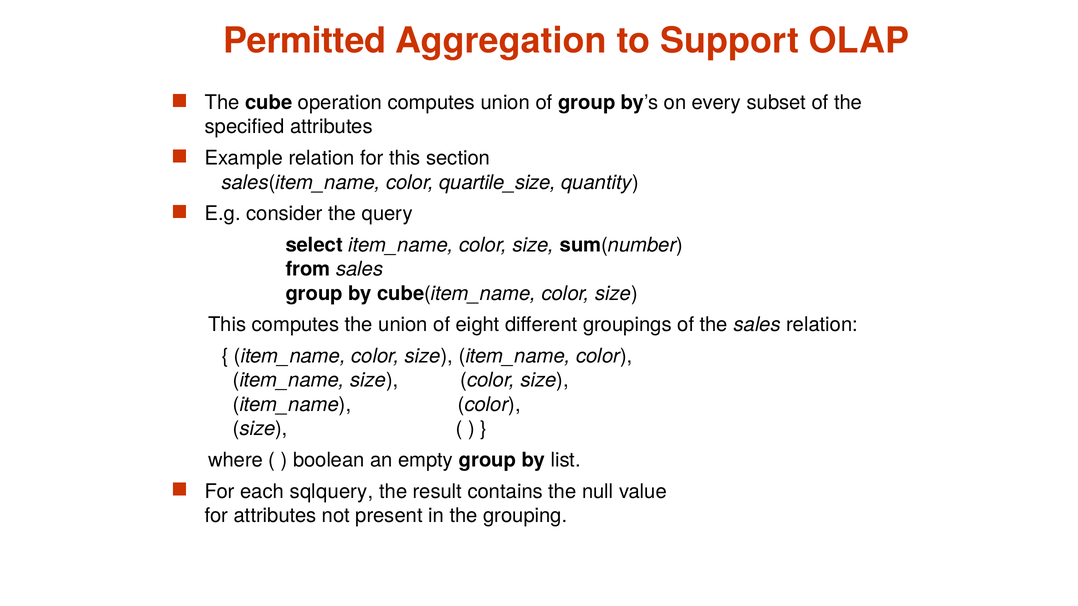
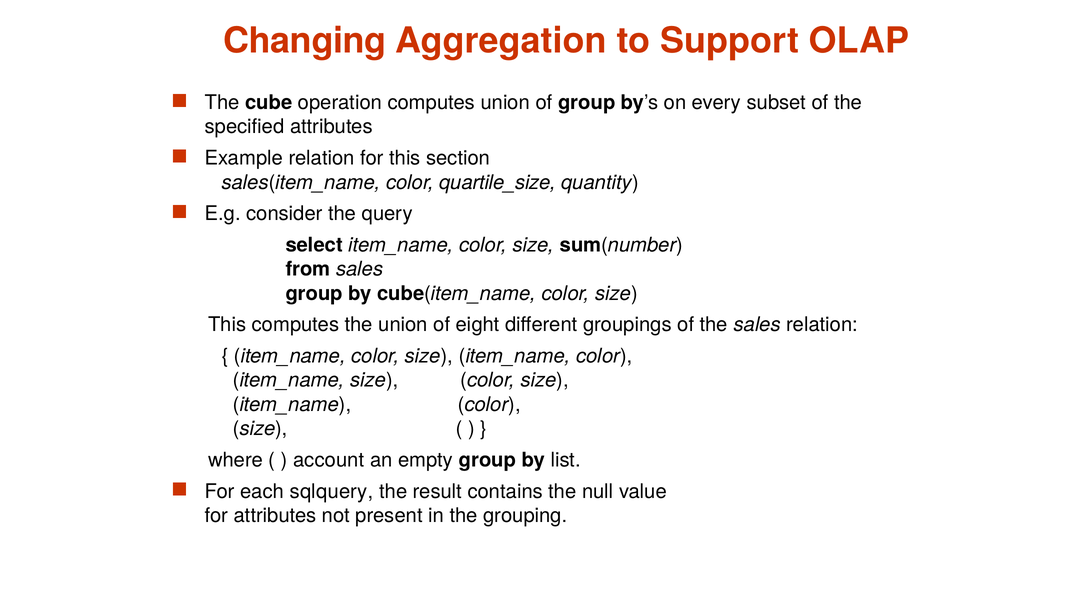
Permitted: Permitted -> Changing (305, 41)
boolean: boolean -> account (329, 460)
